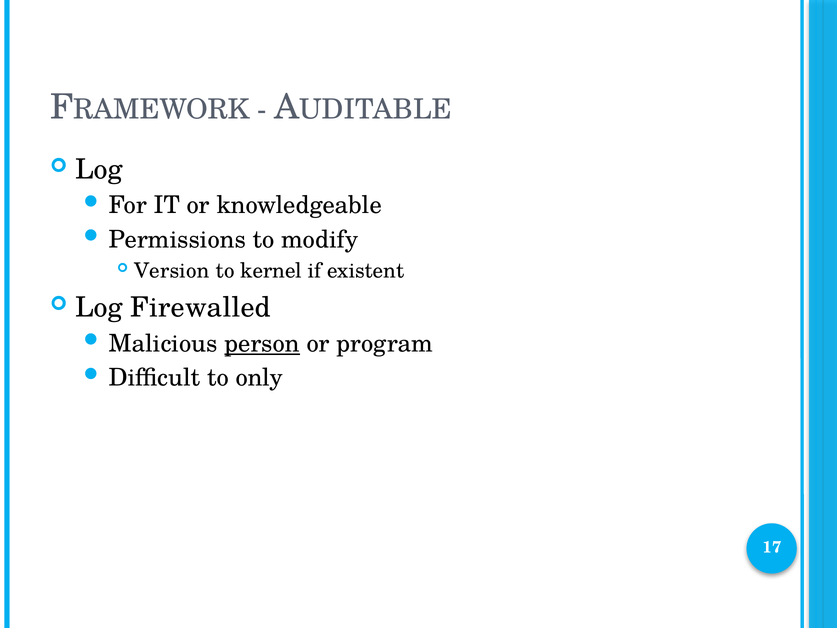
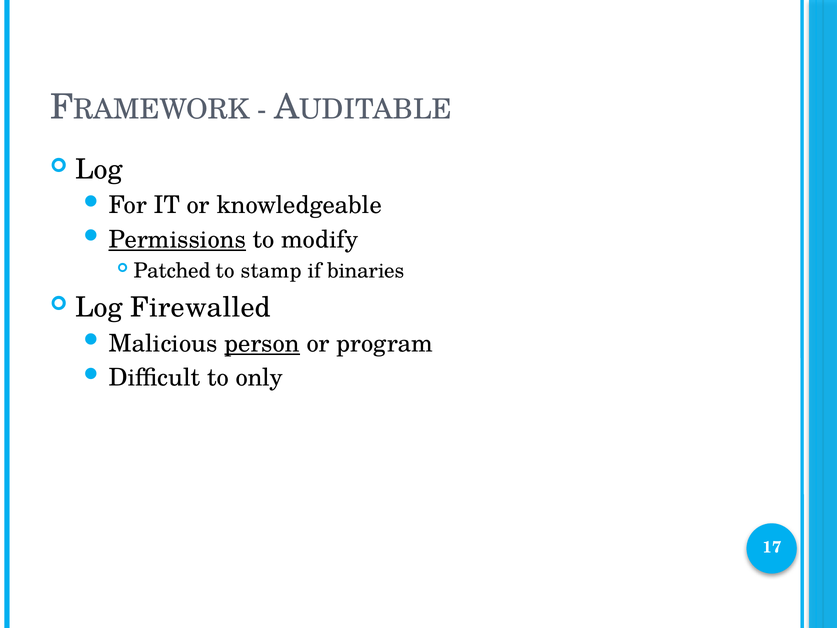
Permissions underline: none -> present (177, 239)
Version: Version -> Patched (172, 271)
kernel: kernel -> stamp (271, 271)
existent: existent -> binaries (366, 271)
